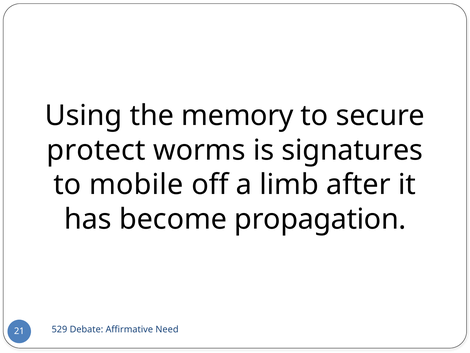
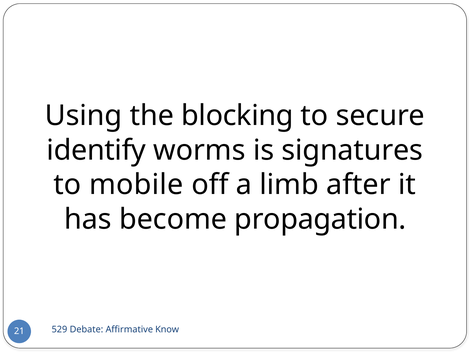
memory: memory -> blocking (237, 116)
protect: protect -> identify (96, 150)
Need: Need -> Know (167, 329)
